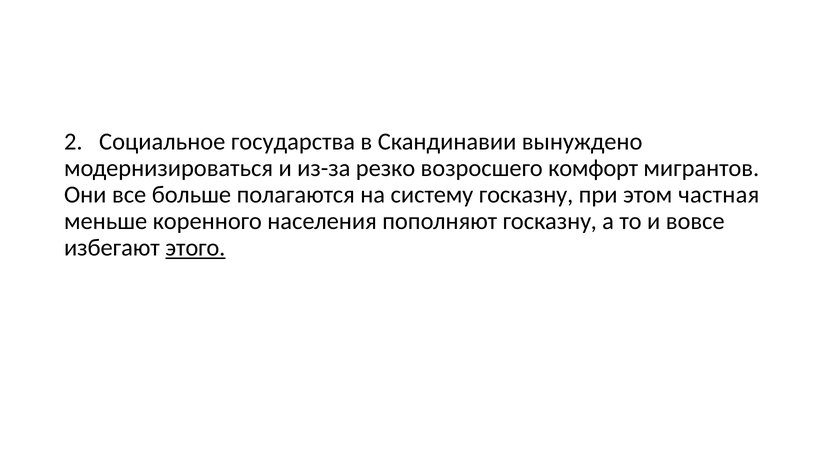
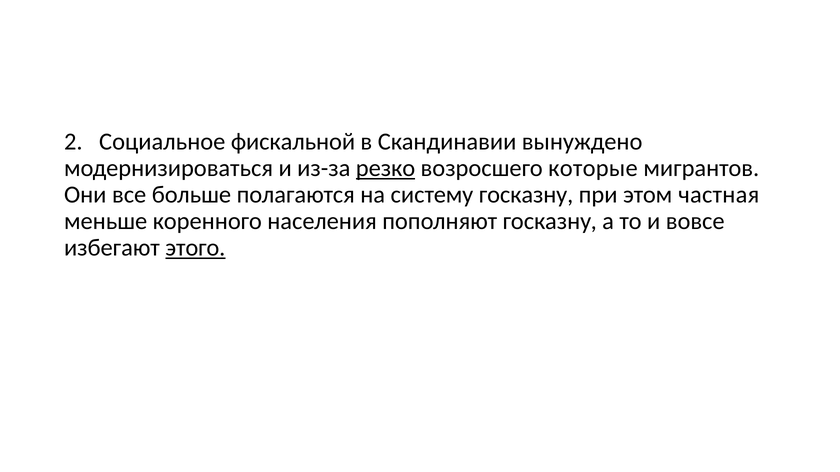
государства: государства -> фискальной (293, 142)
резко underline: none -> present (386, 168)
комфорт: комфорт -> которые (593, 168)
